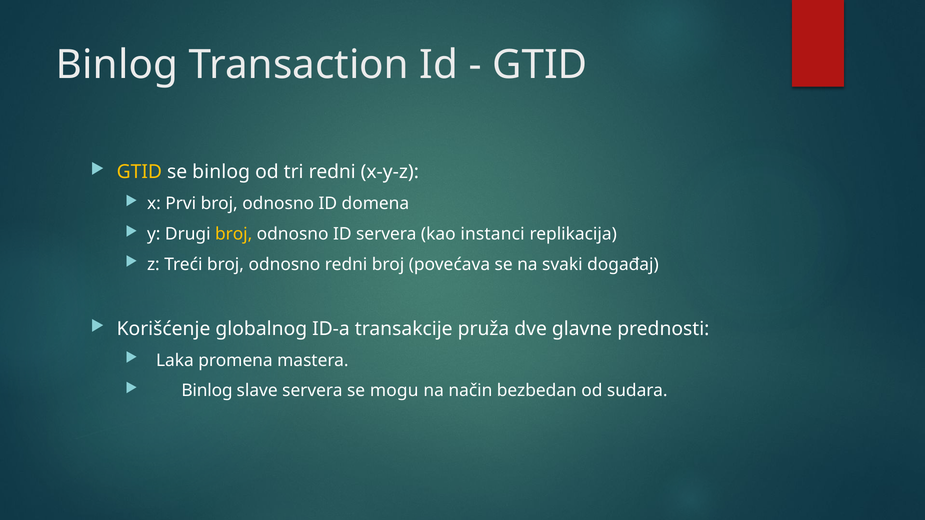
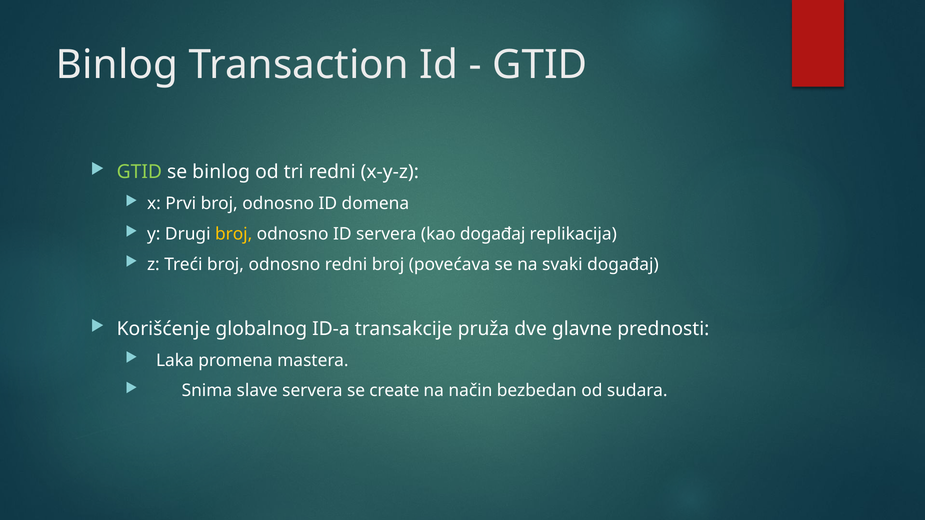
GTID colour: yellow -> light green (139, 172)
kao instanci: instanci -> događaj (493, 234)
Binlog: Binlog -> Snima (207, 391)
mogu: mogu -> create (394, 391)
